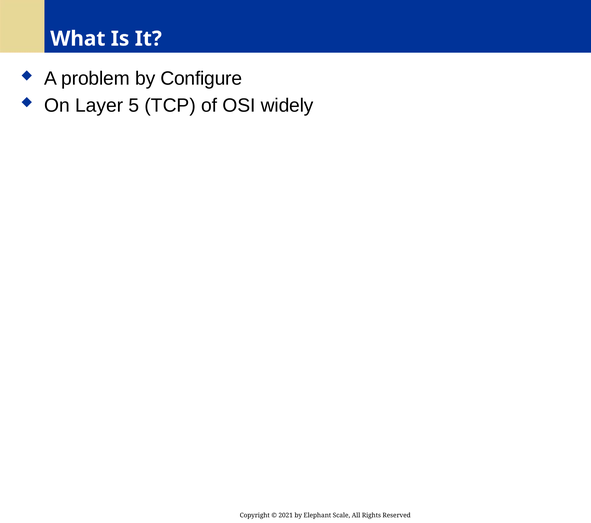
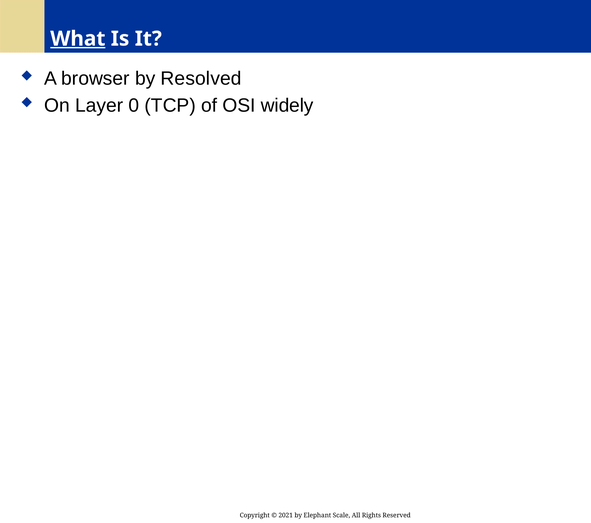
What underline: none -> present (78, 39)
problem: problem -> browser (95, 79)
Configure: Configure -> Resolved (201, 79)
5: 5 -> 0 (134, 105)
